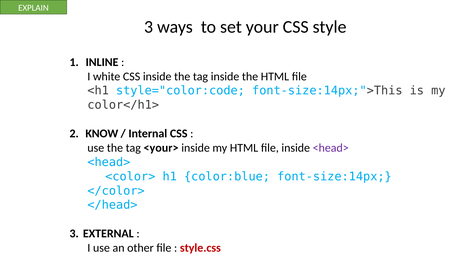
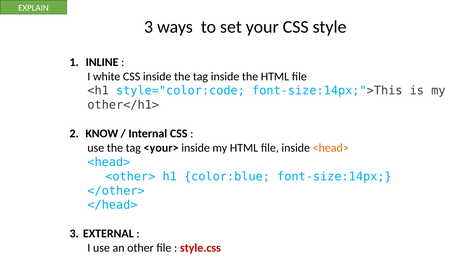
color</h1>: color</h1> -> other</h1> (123, 105)
<head> colour: purple -> orange (331, 148)
<color>: <color> -> <other> (130, 176)
</color>: </color> -> </other> (116, 191)
